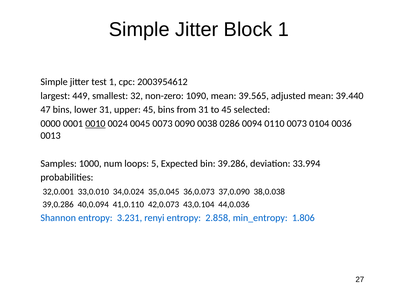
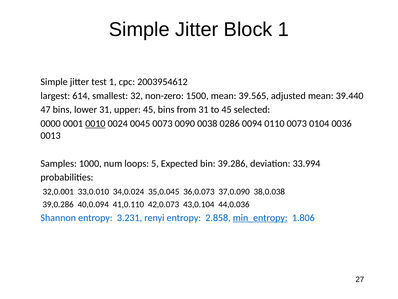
449: 449 -> 614 (81, 96)
1090: 1090 -> 1500 (197, 96)
min_entropy underline: none -> present (260, 217)
